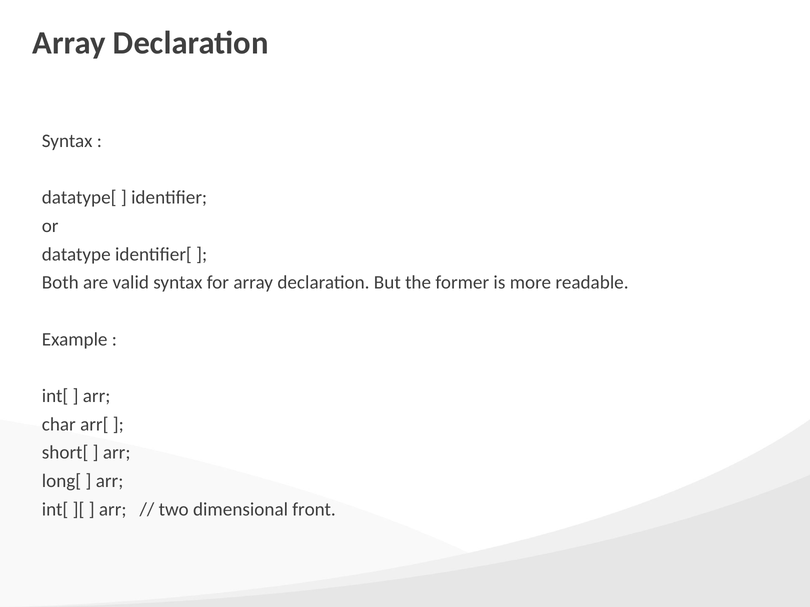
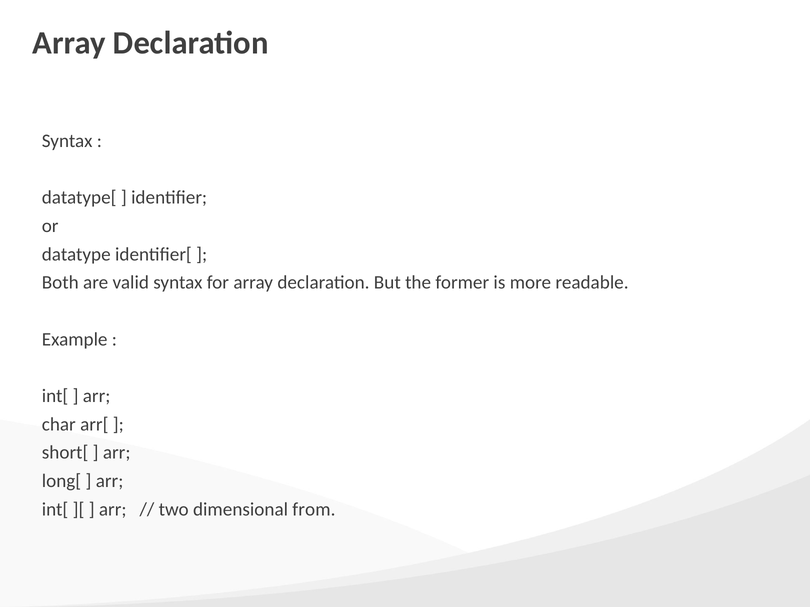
front: front -> from (314, 510)
